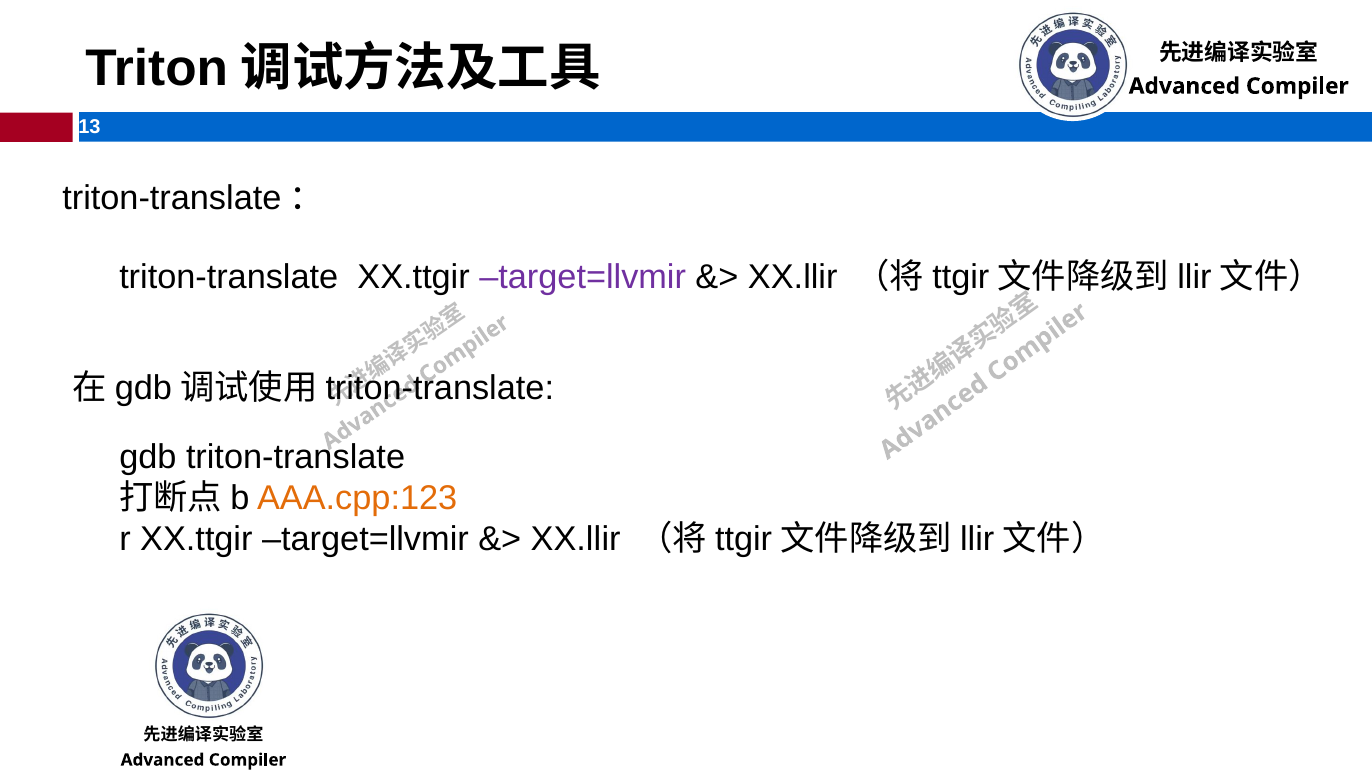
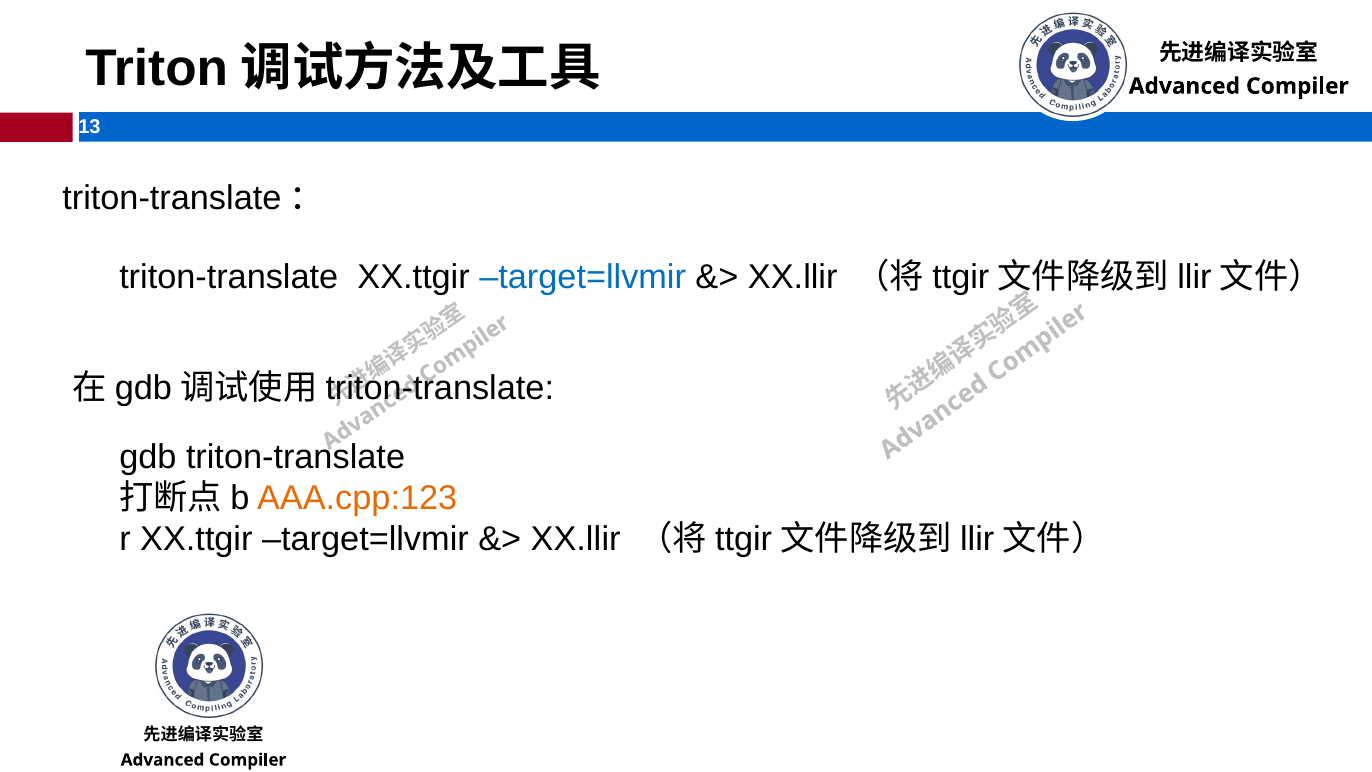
target=llvmir colour: purple -> blue (583, 277)
